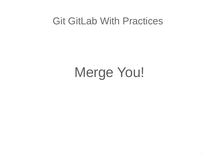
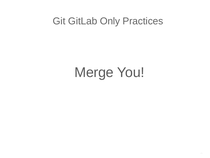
With: With -> Only (110, 21)
